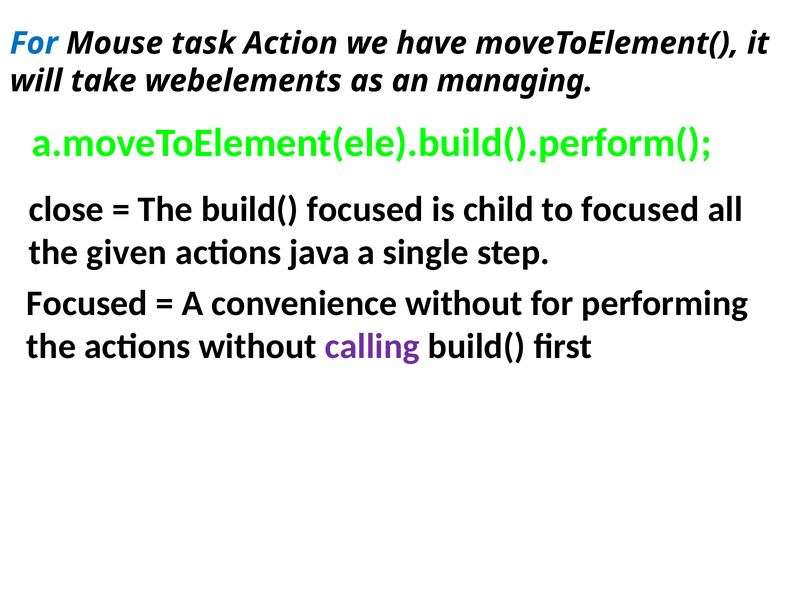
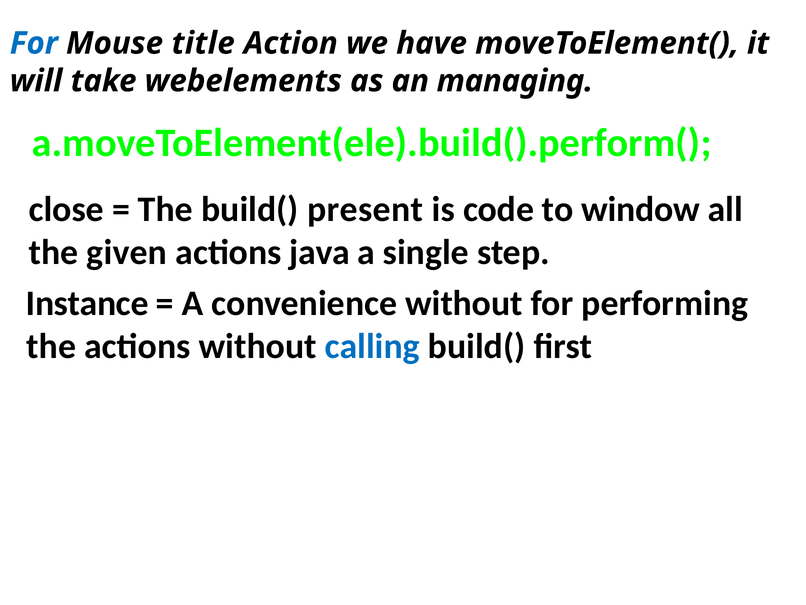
task: task -> title (203, 43)
build( focused: focused -> present (365, 209)
child: child -> code (499, 209)
to focused: focused -> window (641, 209)
Focused: Focused -> Instance (87, 303)
calling colour: purple -> blue (372, 346)
